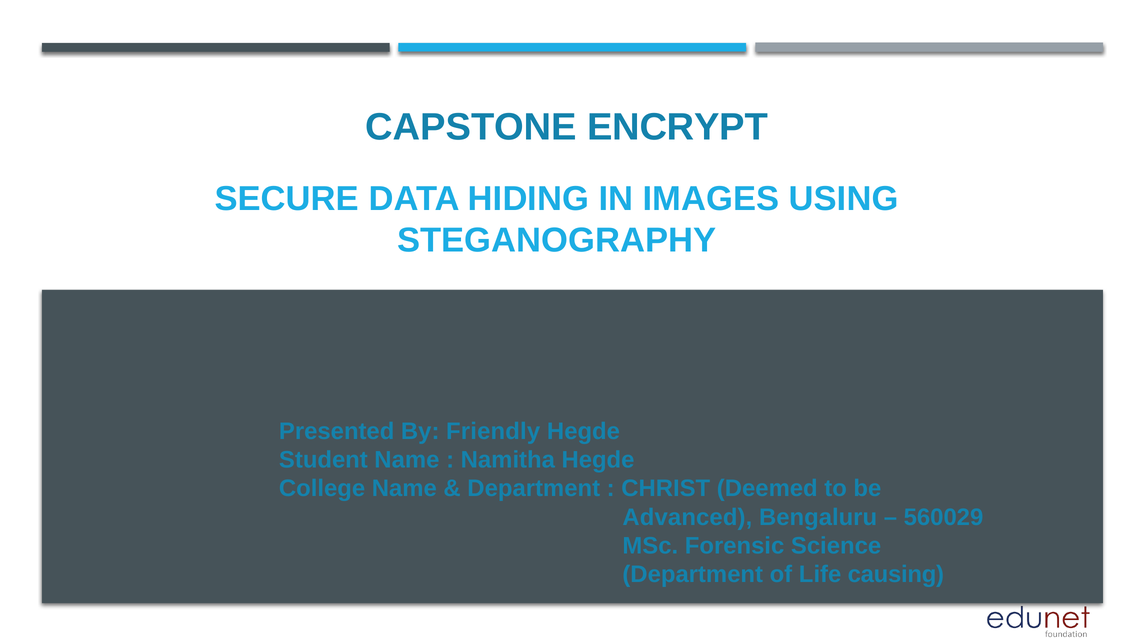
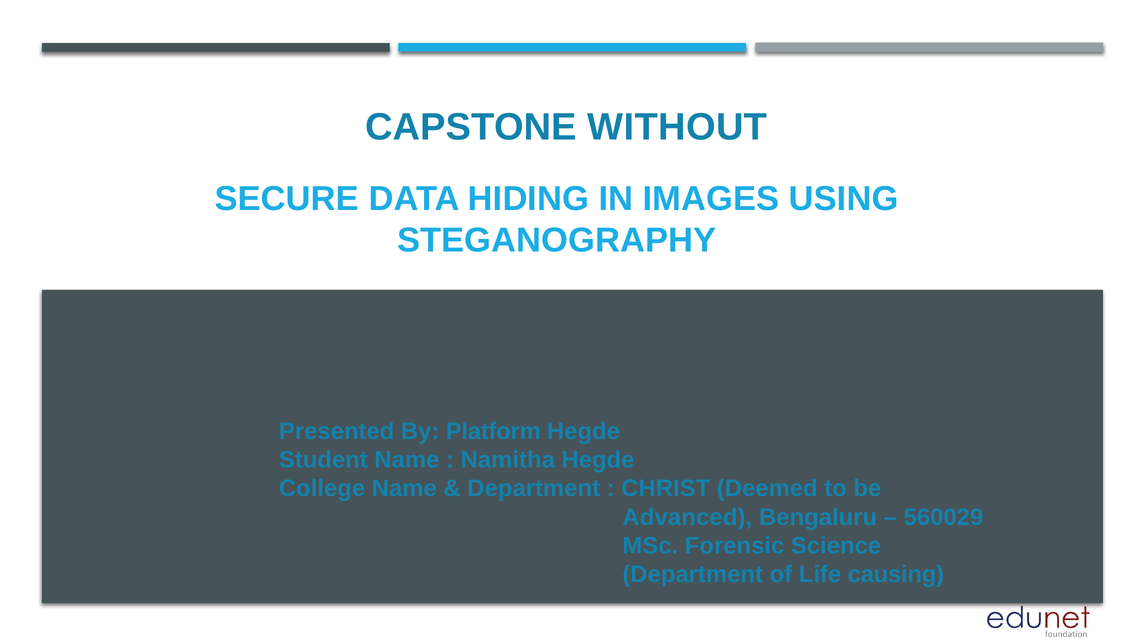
ENCRYPT: ENCRYPT -> WITHOUT (677, 127)
Friendly: Friendly -> Platform (493, 431)
